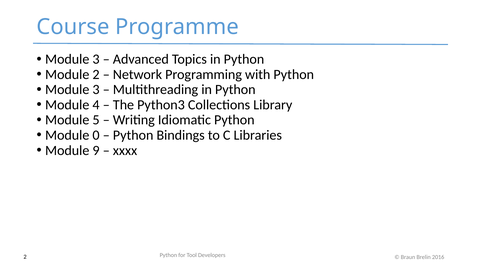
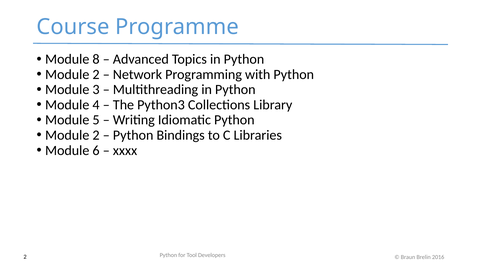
3: 3 -> 8 (96, 59)
0: 0 -> 2 (96, 135)
9: 9 -> 6 (96, 150)
